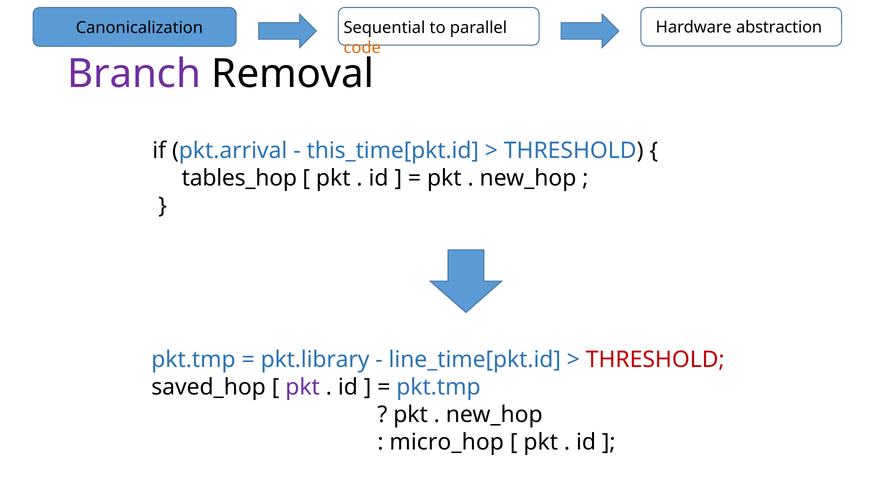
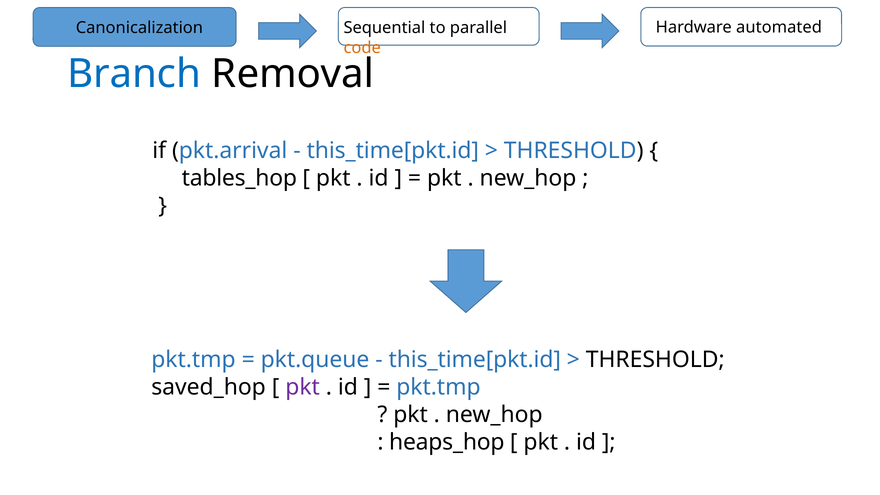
abstraction: abstraction -> automated (779, 27)
Branch colour: purple -> blue (134, 74)
pkt.library: pkt.library -> pkt.queue (315, 360)
line_time[pkt.id: line_time[pkt.id -> this_time[pkt.id (475, 360)
THRESHOLD colour: red -> black (655, 360)
micro_hop: micro_hop -> heaps_hop (447, 442)
